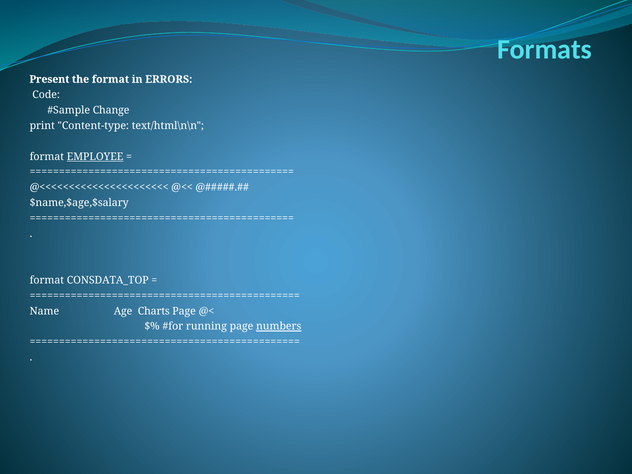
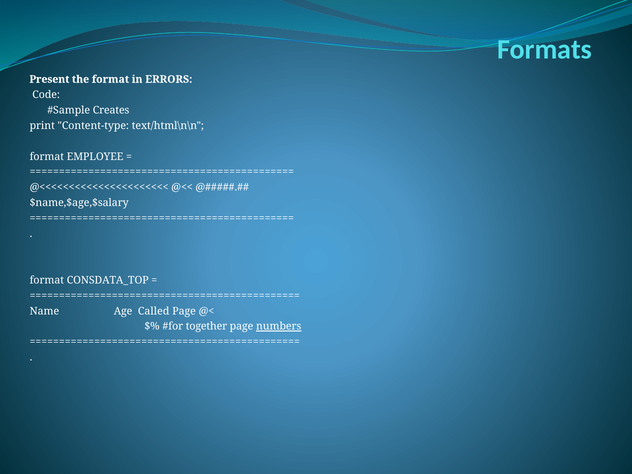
Change: Change -> Creates (111, 110)
EMPLOYEE underline: present -> none (95, 157)
Charts: Charts -> Called (154, 311)
running: running -> together (206, 327)
